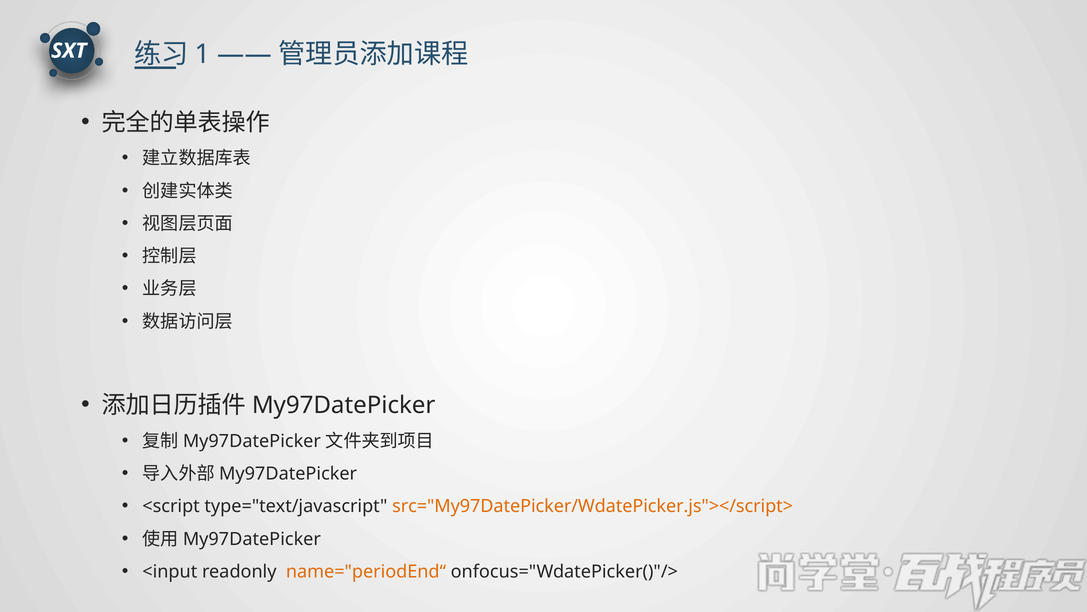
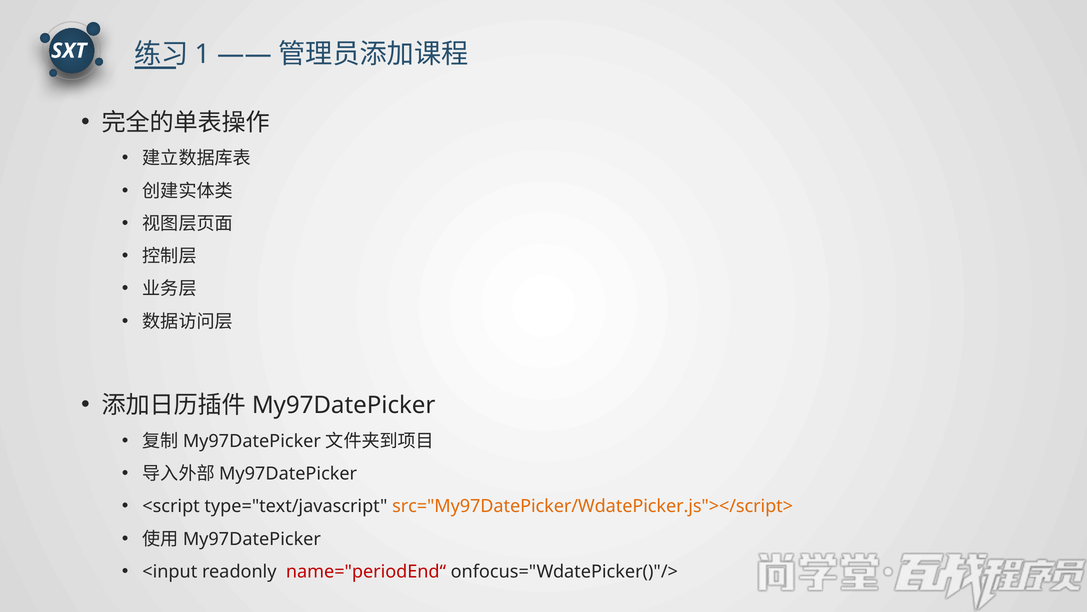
name="periodEnd“ colour: orange -> red (366, 571)
